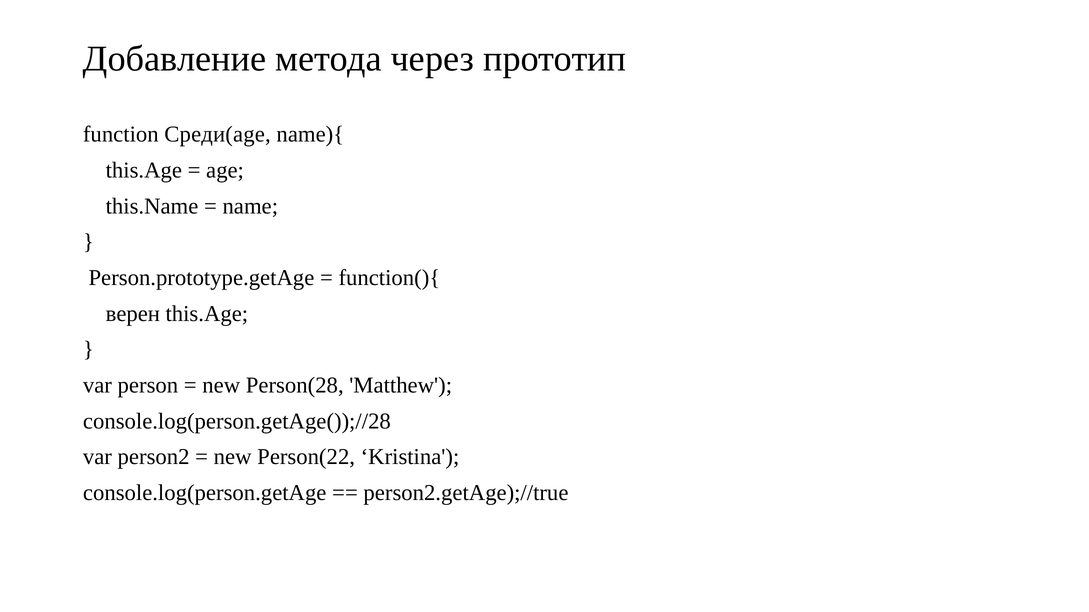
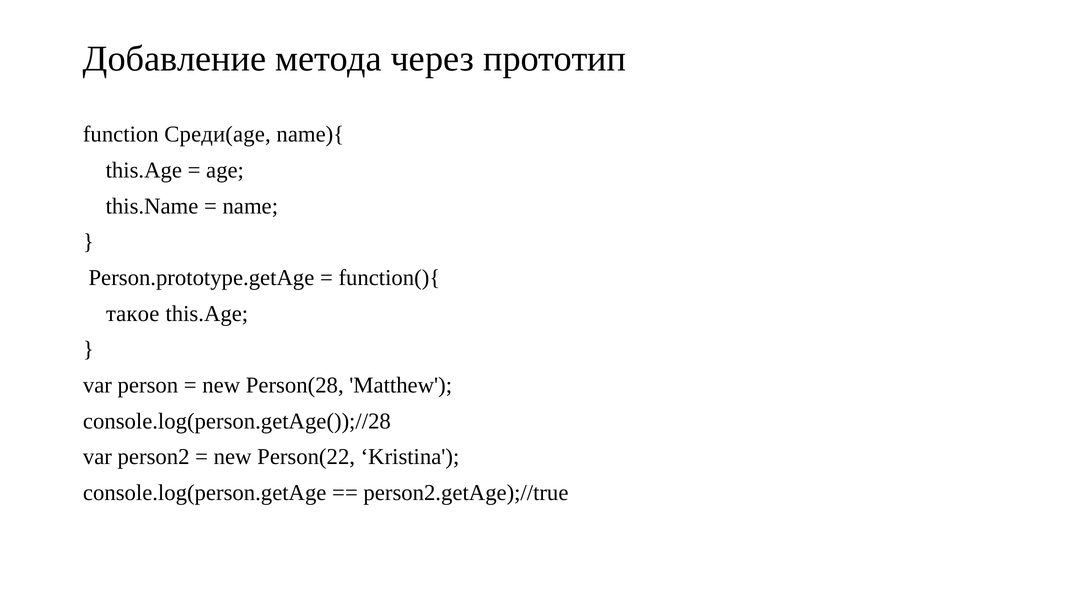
верен: верен -> такое (133, 314)
